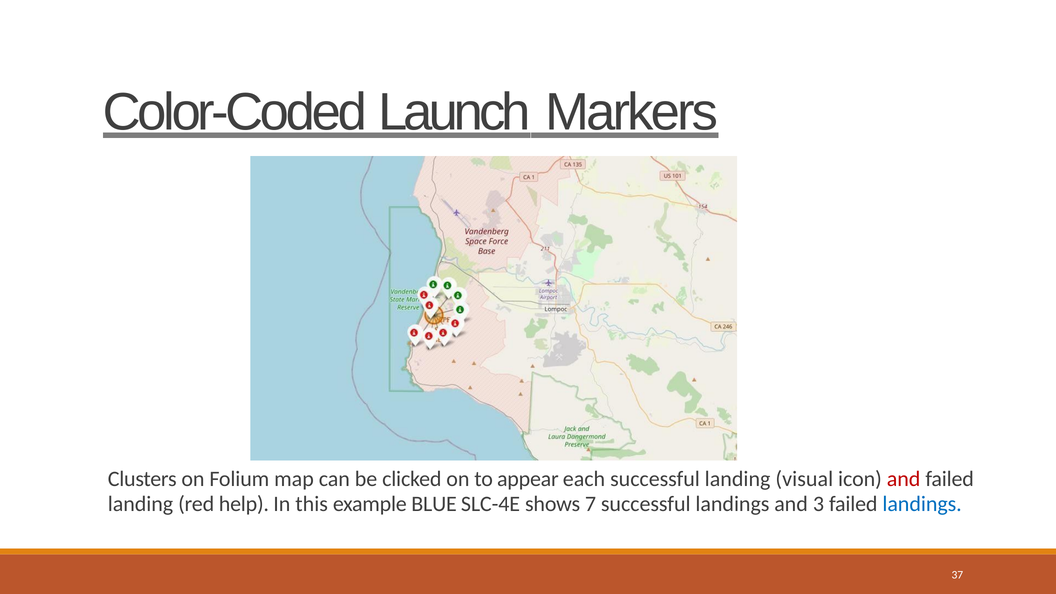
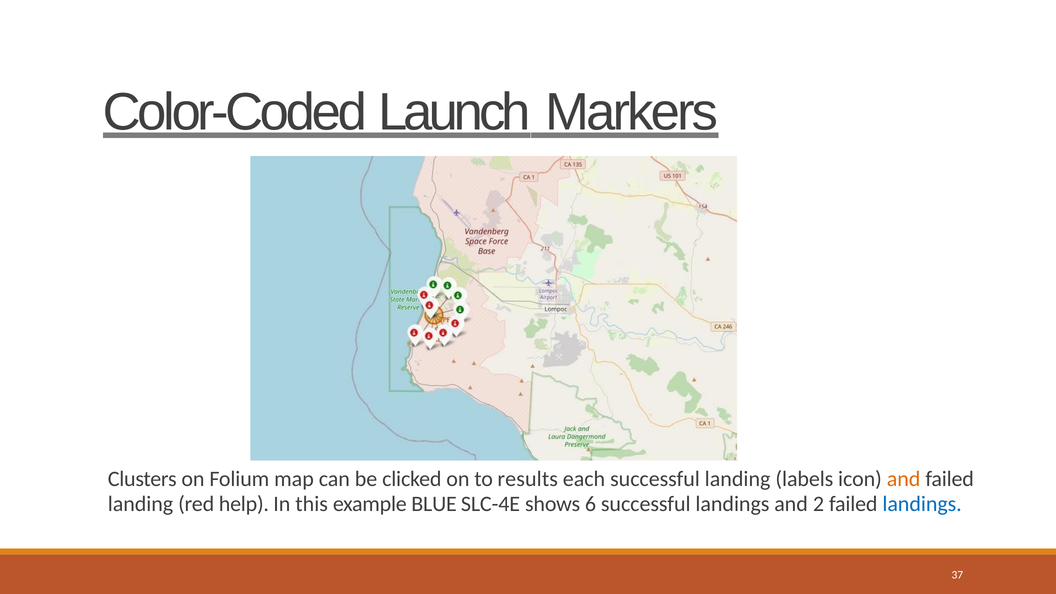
appear: appear -> results (528, 479)
visual: visual -> labels (804, 479)
and colour: red -> orange (904, 479)
7: 7 -> 6 (590, 504)
3: 3 -> 2 (818, 504)
